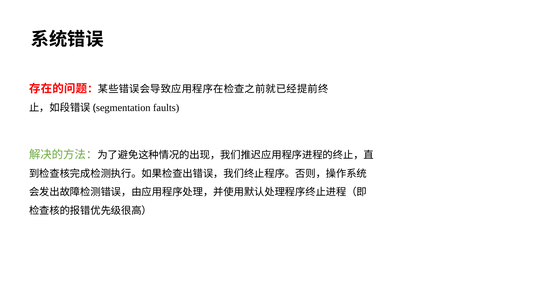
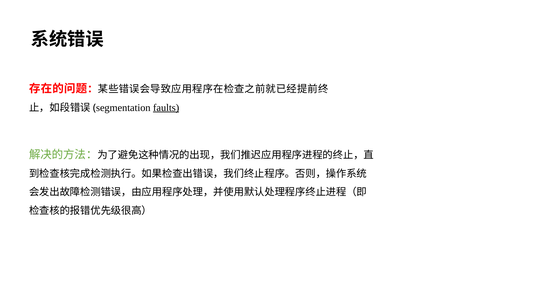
faults underline: none -> present (166, 108)
